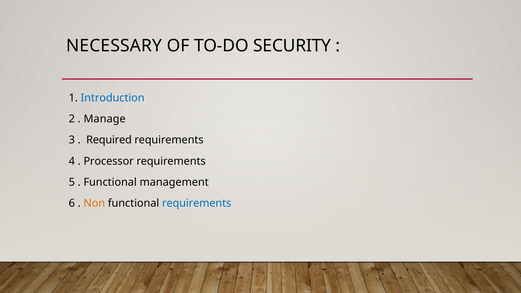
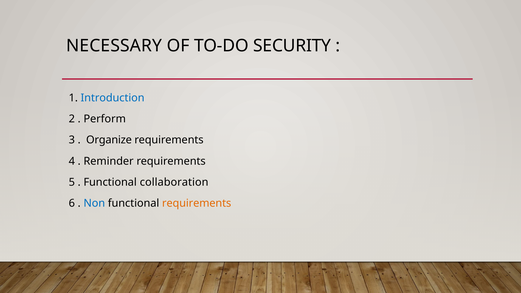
Manage: Manage -> Perform (105, 119)
Required: Required -> Organize (109, 140)
Processor: Processor -> Reminder (109, 161)
management: management -> collaboration (174, 182)
Non colour: orange -> blue (94, 203)
requirements colour: blue -> orange (197, 203)
